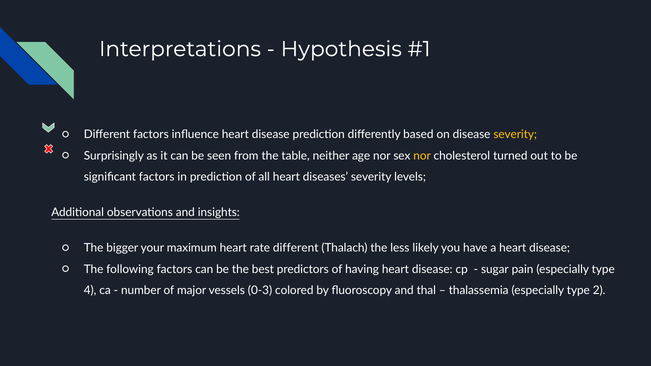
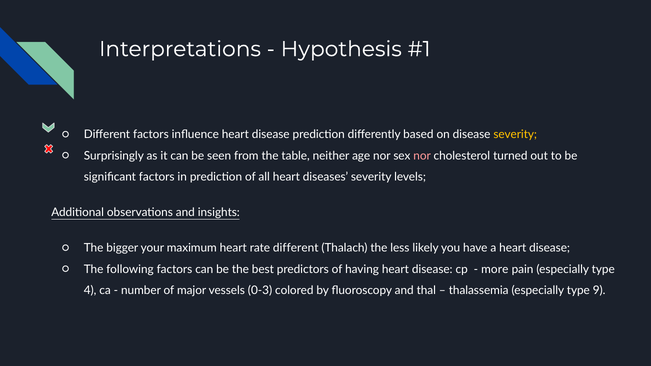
nor colour: yellow -> pink (422, 156)
sugar: sugar -> more (495, 269)
2: 2 -> 9 (599, 291)
